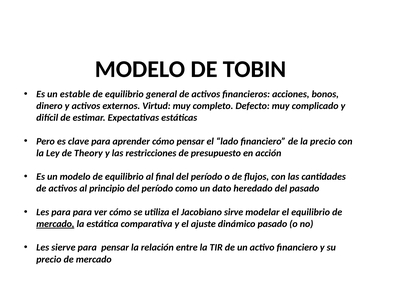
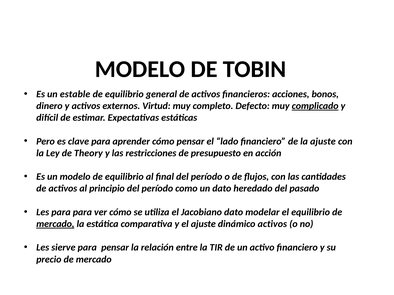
complicado underline: none -> present (315, 106)
la precio: precio -> ajuste (323, 142)
Jacobiano sirve: sirve -> dato (234, 212)
dinámico pasado: pasado -> activos (272, 224)
